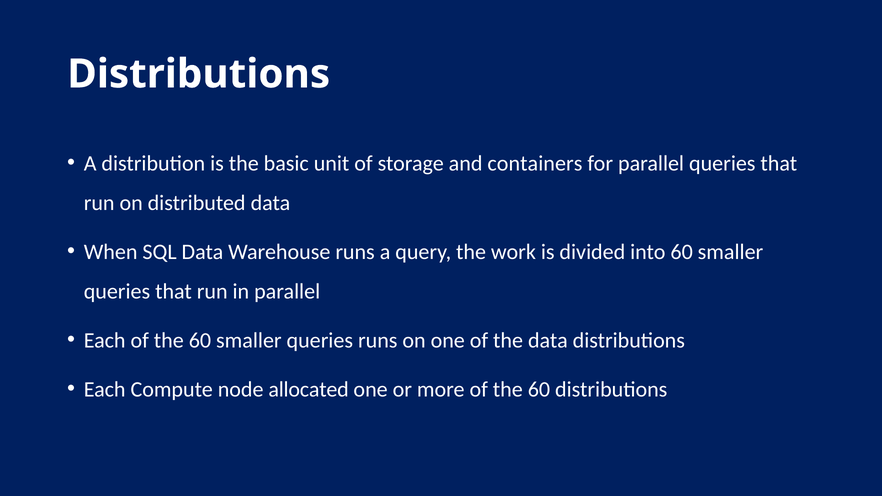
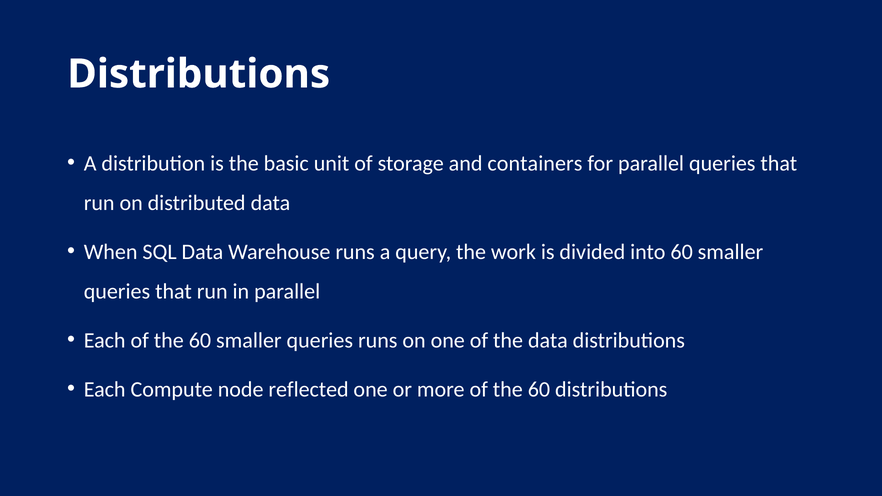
allocated: allocated -> reflected (309, 389)
